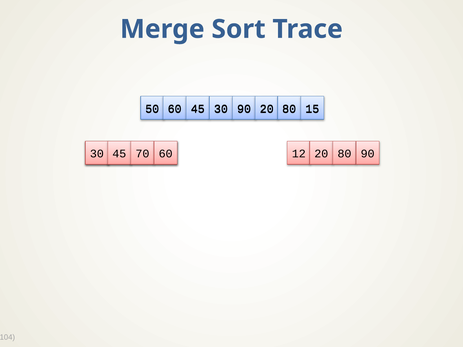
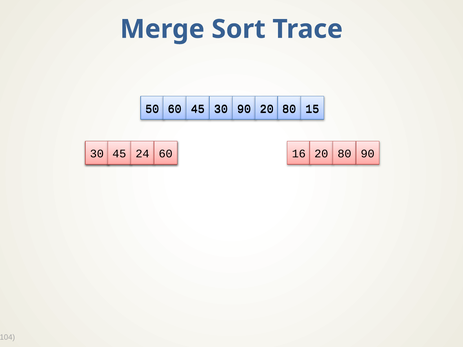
70: 70 -> 24 (142, 154)
12: 12 -> 16 (299, 154)
